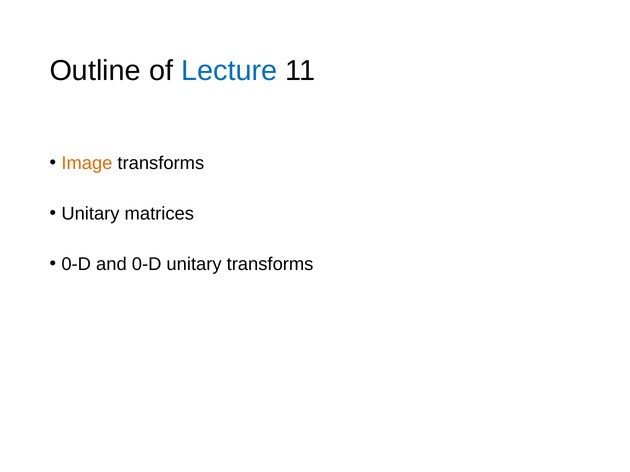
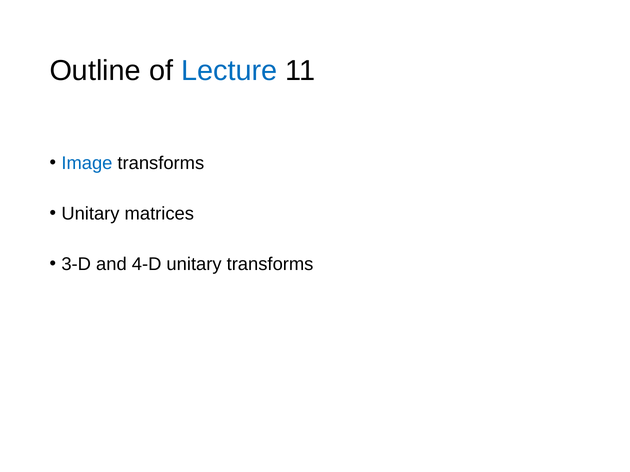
Image colour: orange -> blue (87, 163)
0-D: 0-D -> 3-D (76, 265)
and 0-D: 0-D -> 4-D (147, 265)
